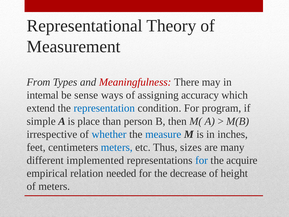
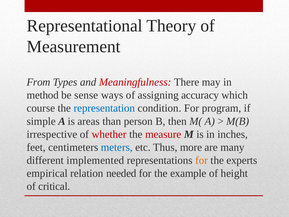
intemal: intemal -> method (43, 95)
extend: extend -> course (41, 108)
place: place -> areas (89, 121)
whether colour: blue -> red (109, 134)
measure colour: blue -> red (163, 134)
sizes: sizes -> more (191, 147)
for colour: blue -> orange (202, 160)
acquire: acquire -> experts (242, 160)
decrease: decrease -> example (188, 173)
of meters: meters -> critical (54, 186)
